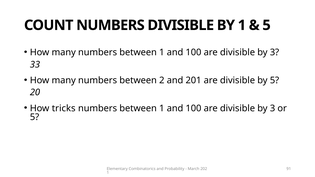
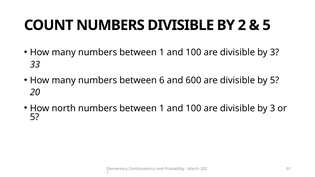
BY 1: 1 -> 2 (242, 25)
2: 2 -> 6 (162, 80)
201: 201 -> 600 (193, 80)
tricks: tricks -> north (64, 108)
